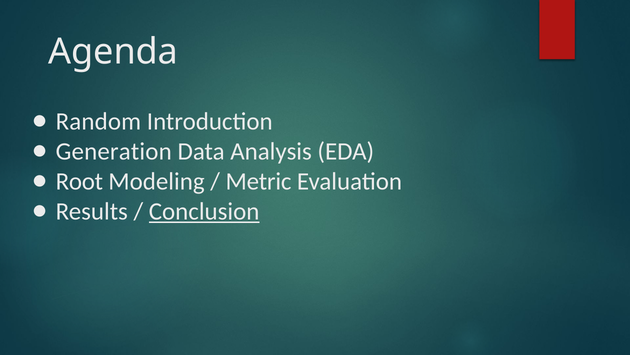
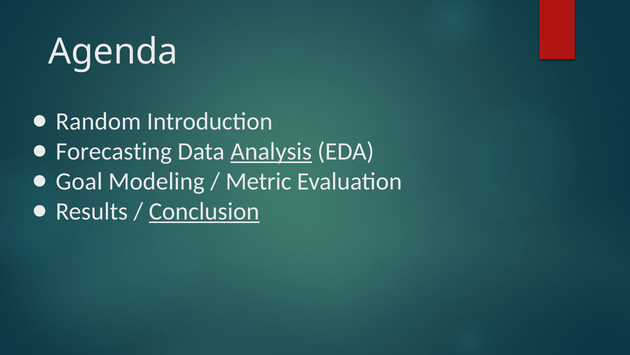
Generation: Generation -> Forecasting (114, 151)
Analysis underline: none -> present (271, 151)
Root: Root -> Goal (79, 181)
